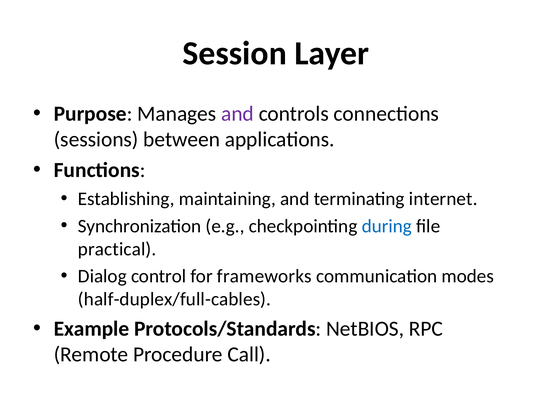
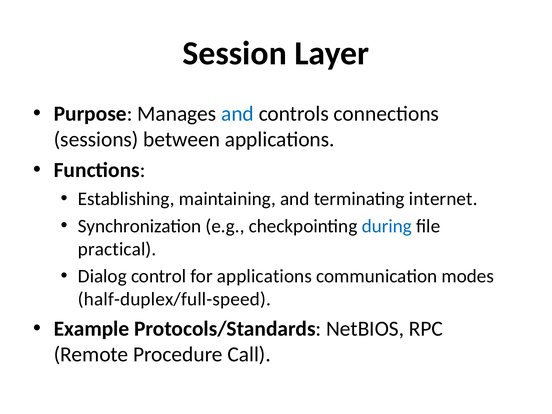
and colour: purple -> blue (238, 114)
for frameworks: frameworks -> applications (264, 276)
half-duplex/full-cables: half-duplex/full-cables -> half-duplex/full-speed (174, 299)
